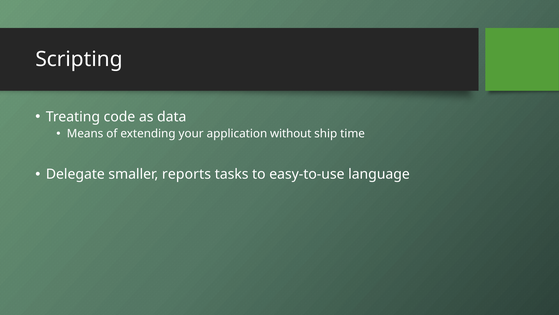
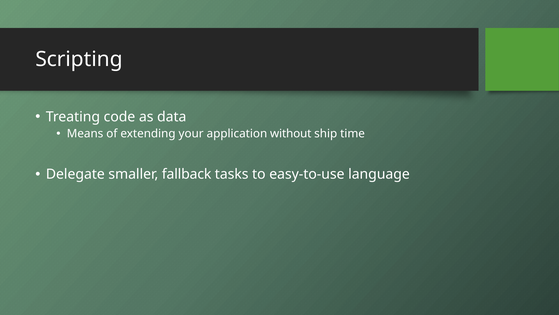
reports: reports -> fallback (187, 174)
